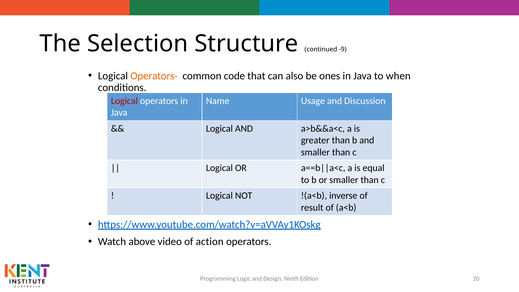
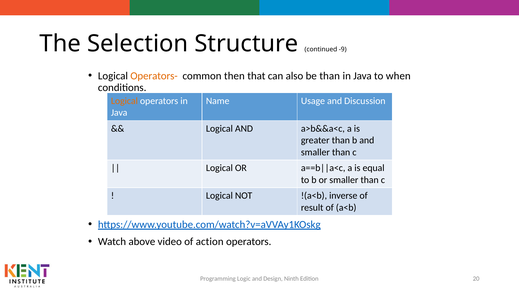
code: code -> then (234, 76)
be ones: ones -> than (330, 76)
Logical colour: red -> orange (124, 101)
